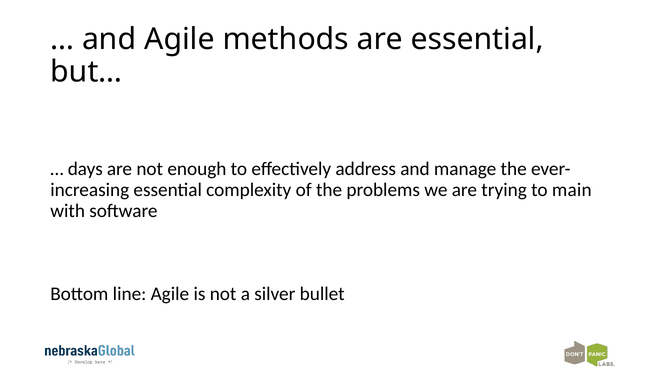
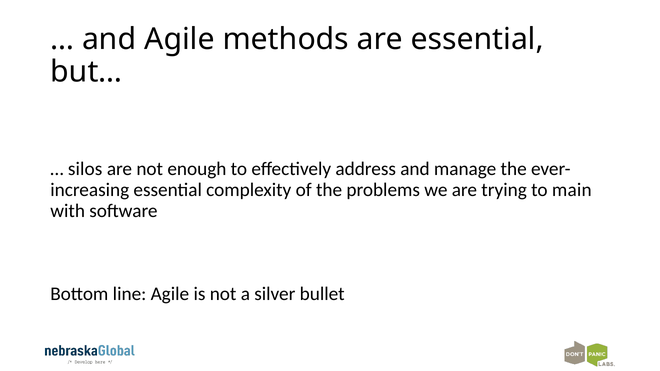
days: days -> silos (85, 169)
